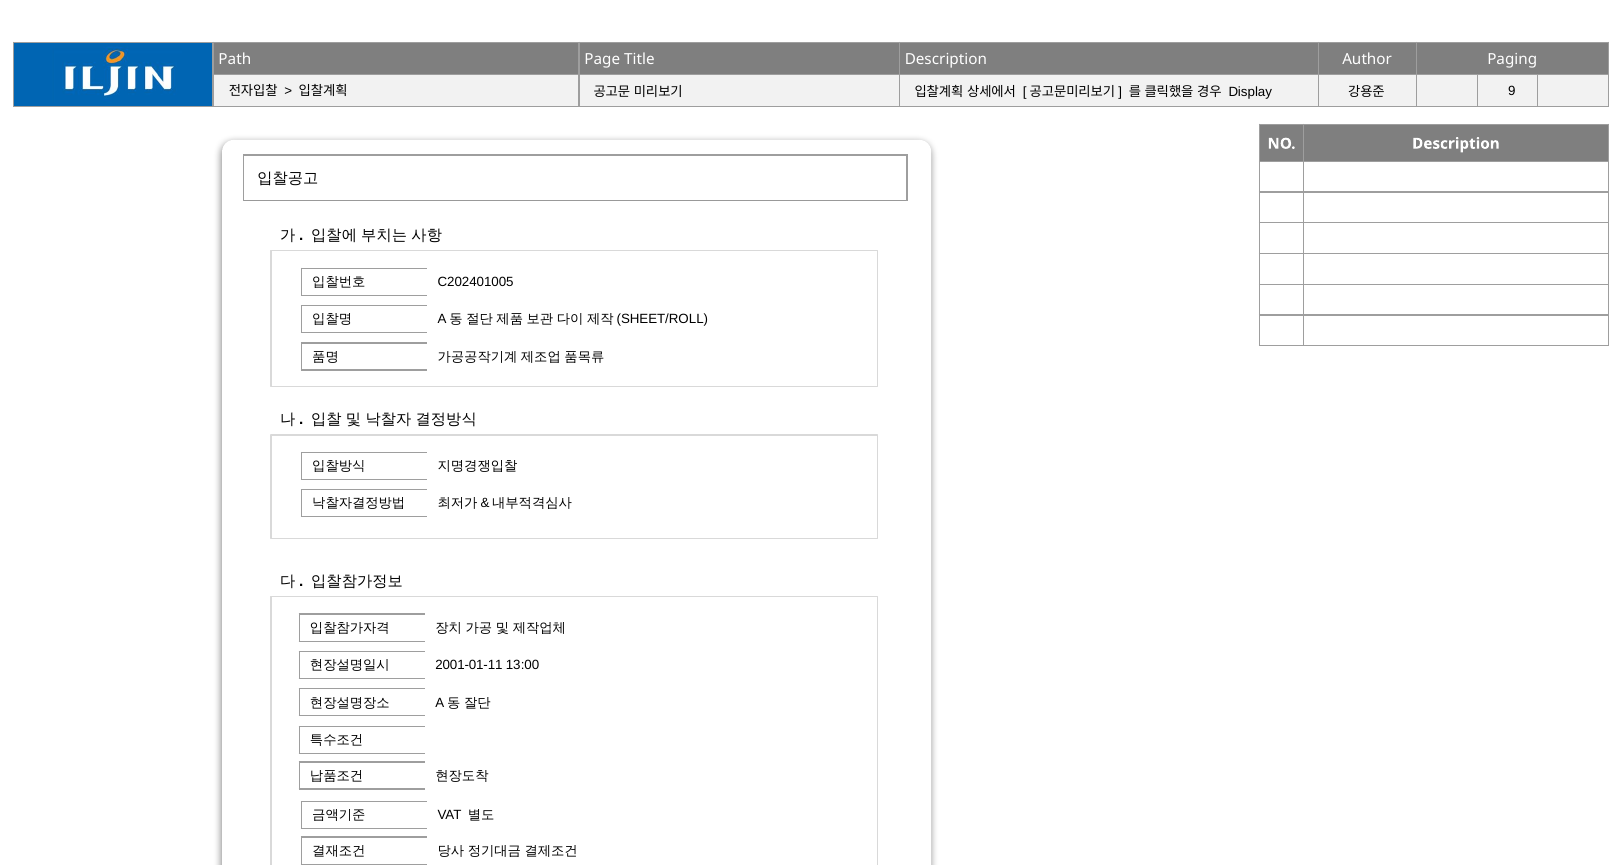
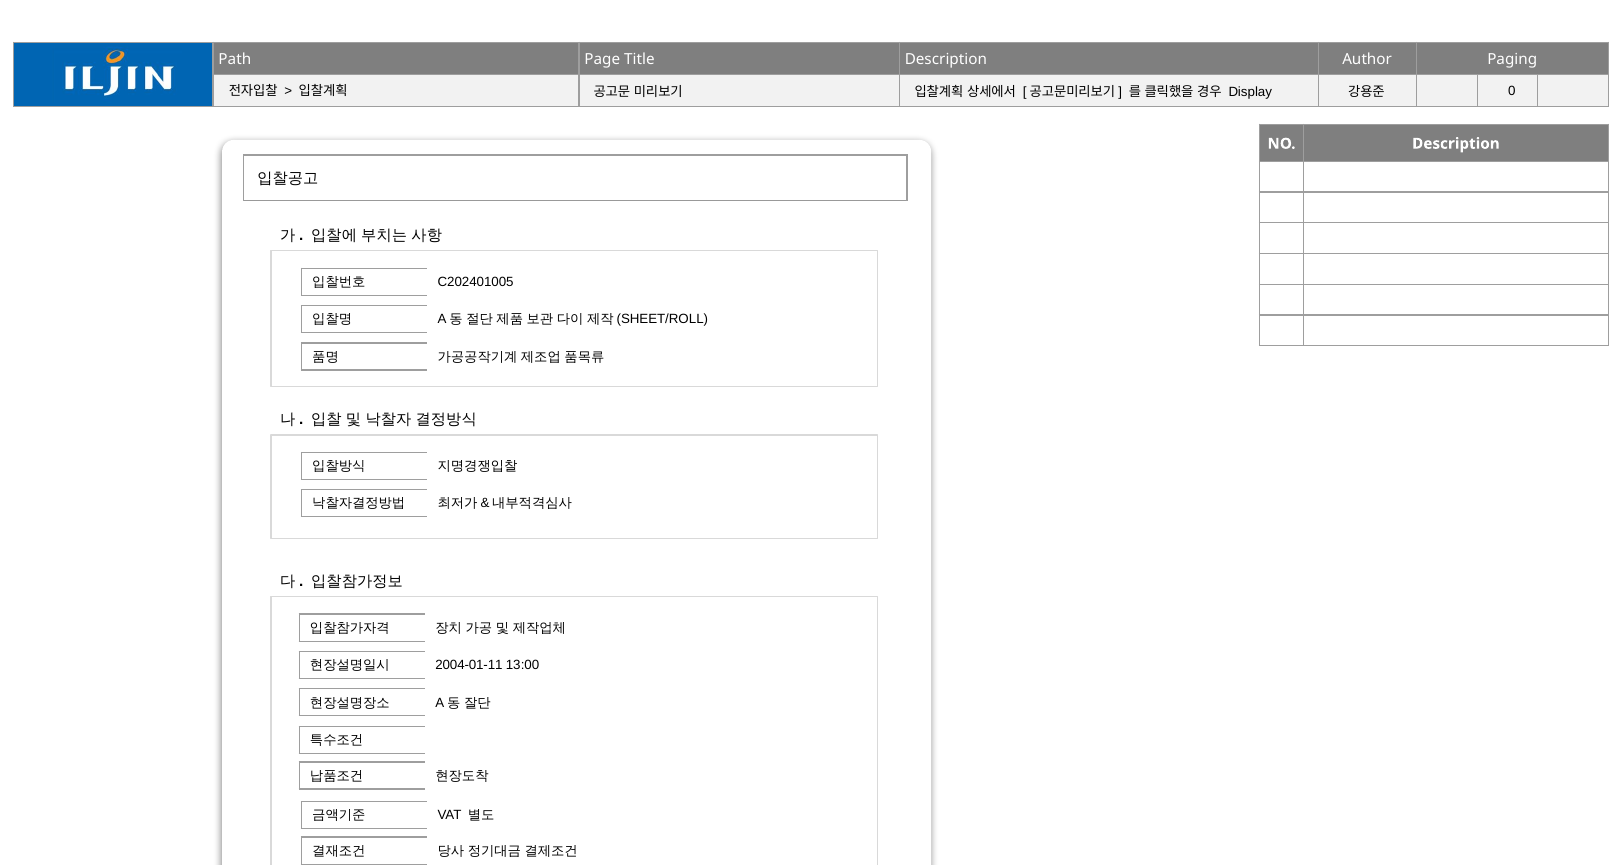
9: 9 -> 0 (1512, 91)
2001-01-11: 2001-01-11 -> 2004-01-11 (469, 665)
